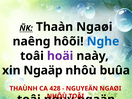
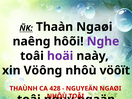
Nghe colour: blue -> purple (103, 41)
xin Ngaäp: Ngaäp -> Vöông (43, 70)
buûa: buûa -> vöôït (115, 70)
